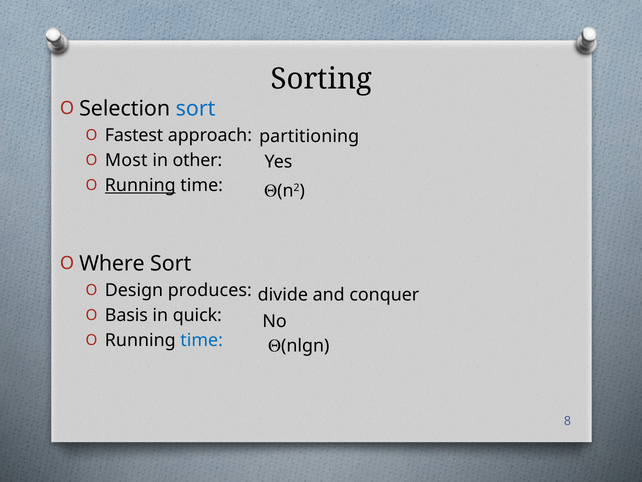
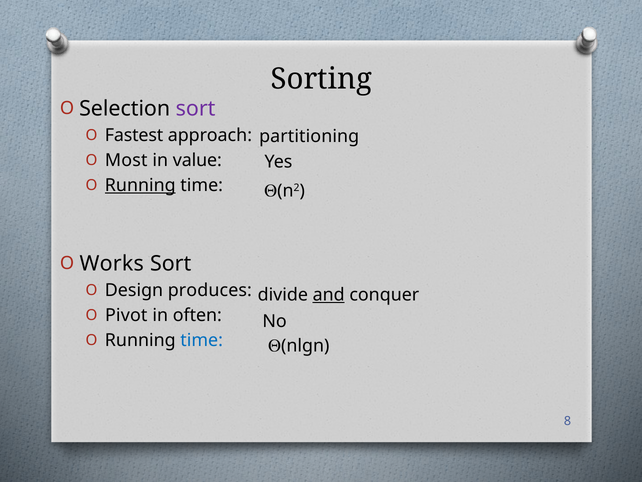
sort colour: blue -> purple (196, 108)
other: other -> value (197, 160)
Where: Where -> Works (112, 263)
and underline: none -> present (329, 294)
Basis: Basis -> Pivot (126, 315)
quick: quick -> often (197, 315)
